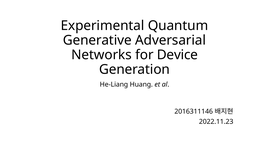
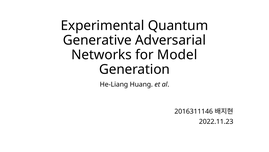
Device: Device -> Model (177, 55)
